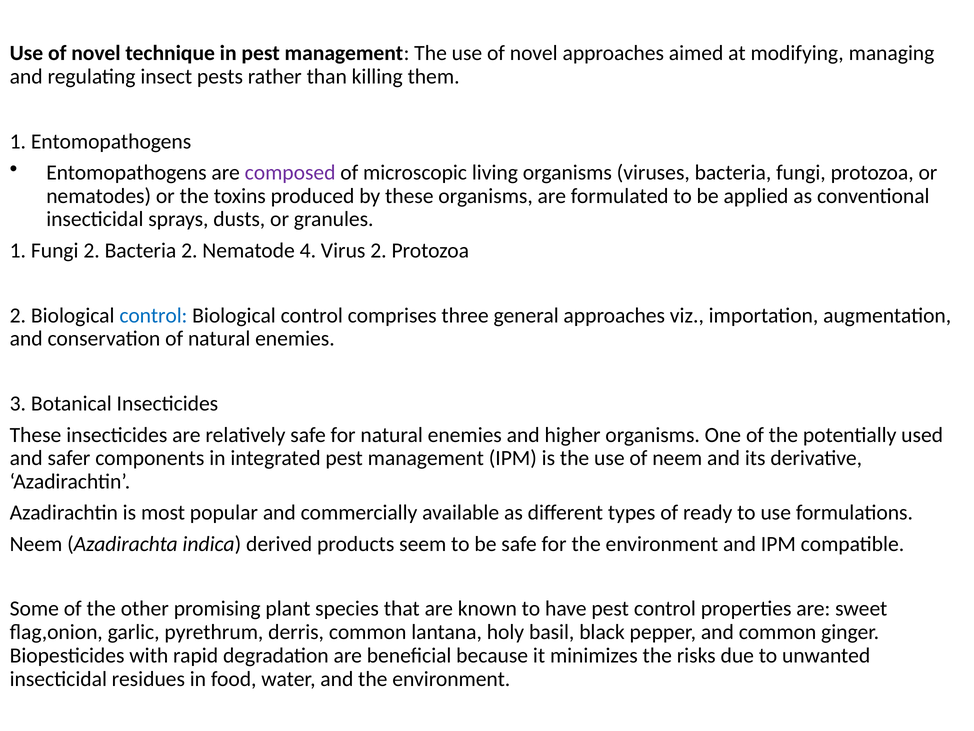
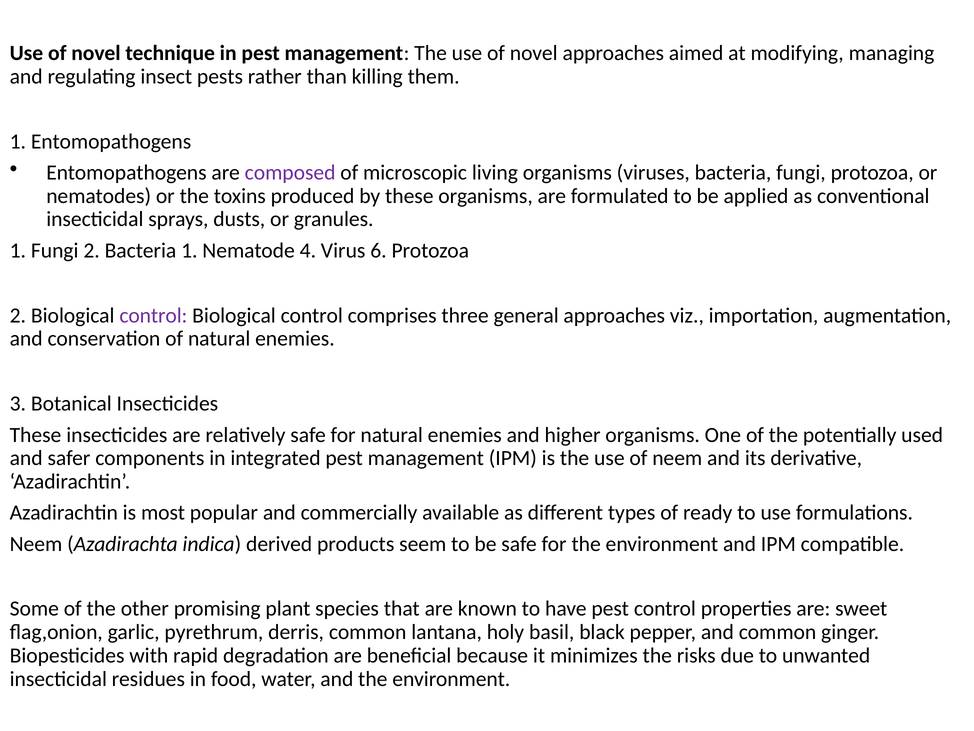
Bacteria 2: 2 -> 1 (189, 250)
Virus 2: 2 -> 6 (378, 250)
control colour: blue -> purple (153, 315)
